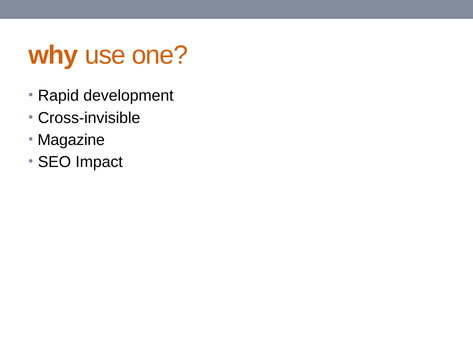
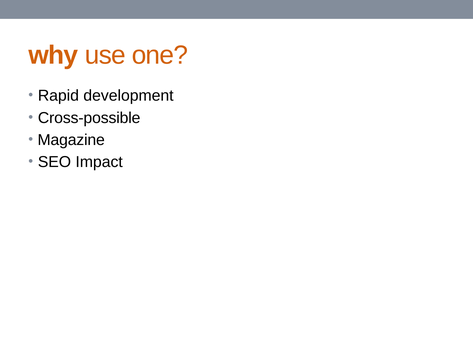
Cross-invisible: Cross-invisible -> Cross-possible (89, 118)
